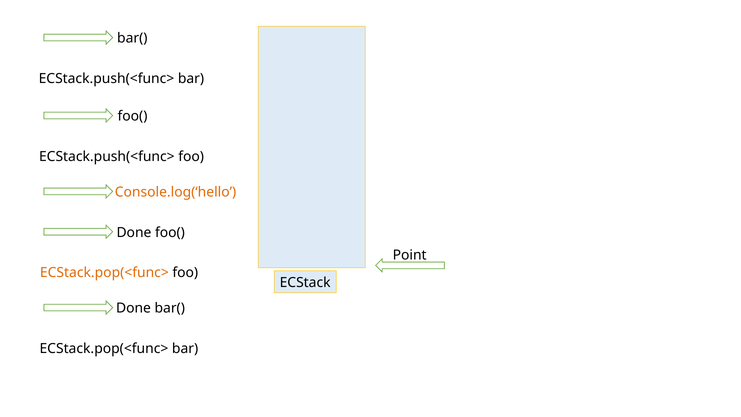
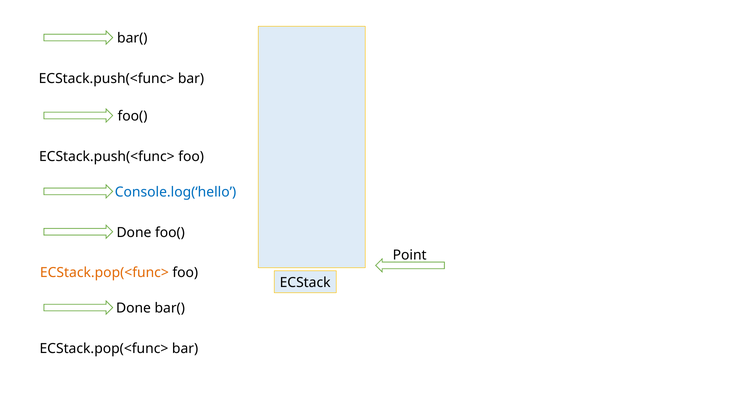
Console.log(‘hello colour: orange -> blue (176, 192)
